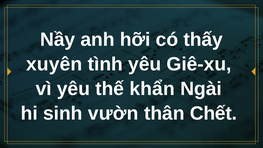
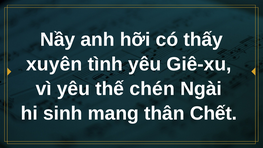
khẩn: khẩn -> chén (152, 89)
vườn: vườn -> mang (113, 113)
